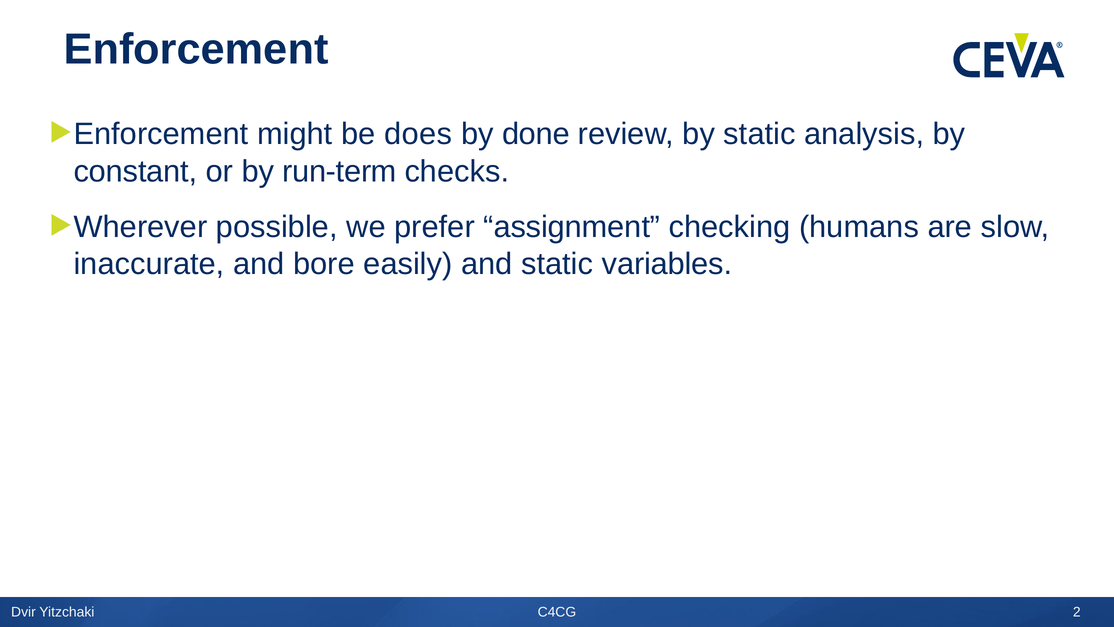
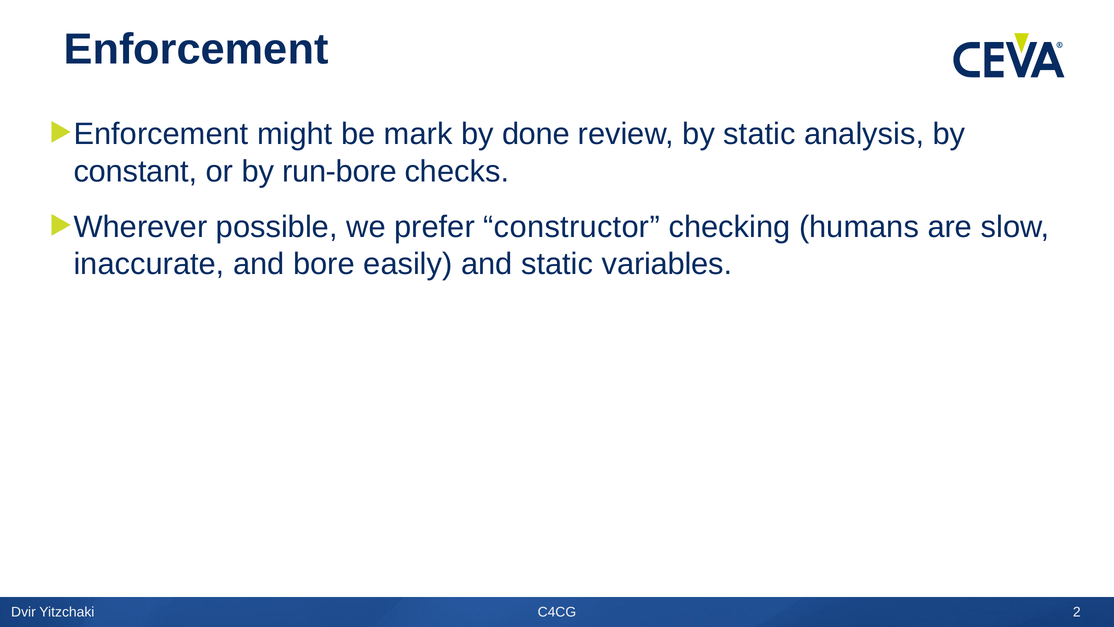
does: does -> mark (418, 134)
run-term: run-term -> run-bore (340, 171)
assignment: assignment -> constructor (572, 227)
